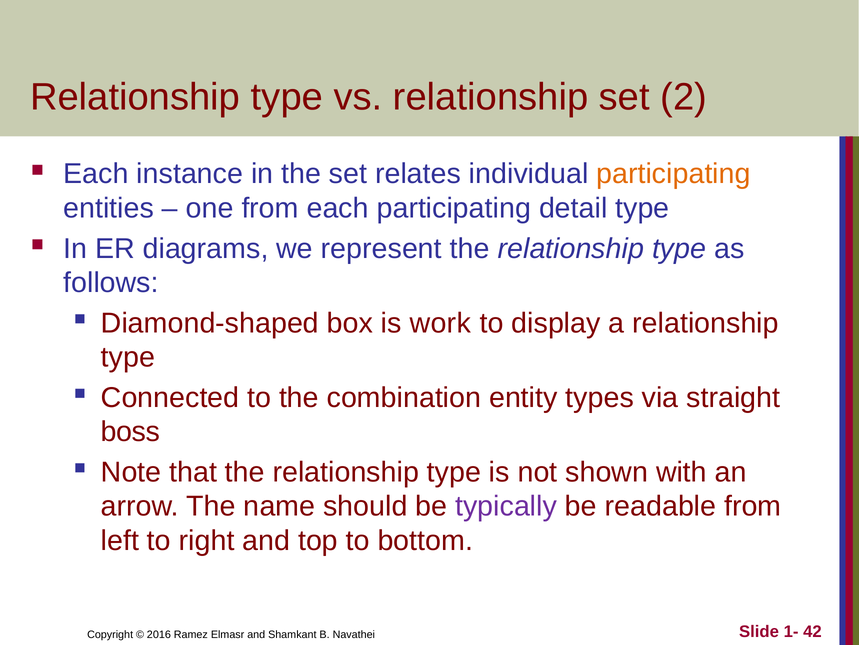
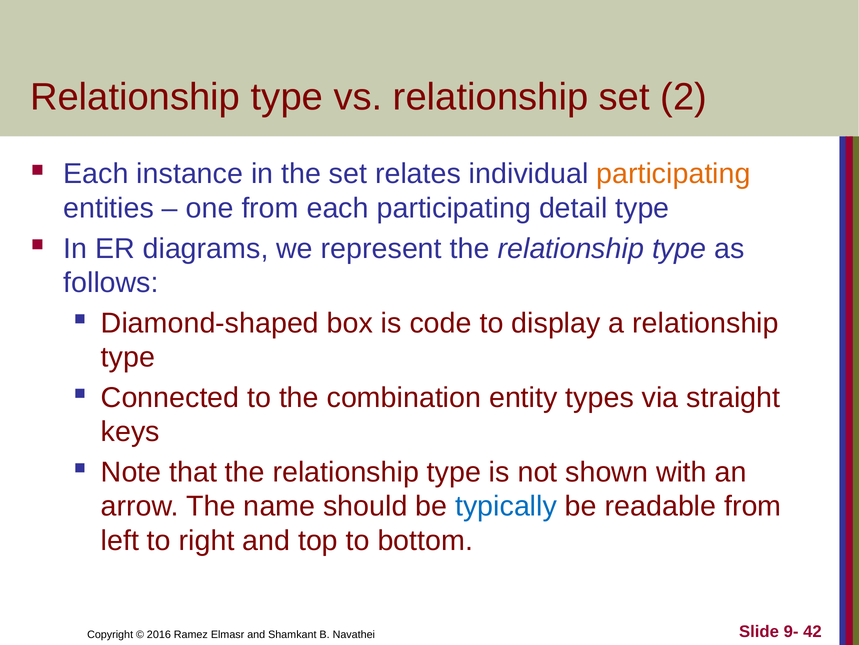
work: work -> code (441, 323)
boss: boss -> keys (130, 431)
typically colour: purple -> blue (506, 506)
1-: 1- -> 9- (791, 631)
